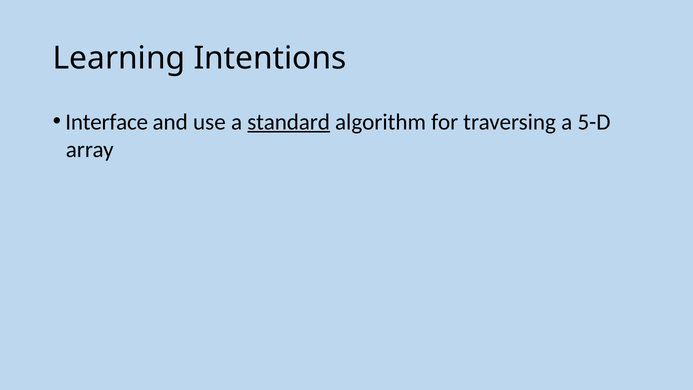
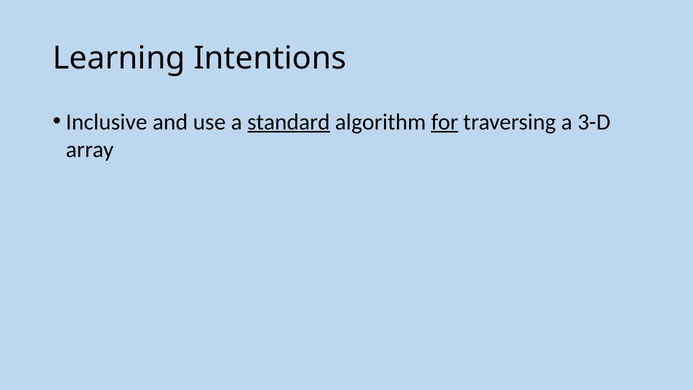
Interface: Interface -> Inclusive (107, 122)
for underline: none -> present (445, 122)
5-D: 5-D -> 3-D (594, 122)
